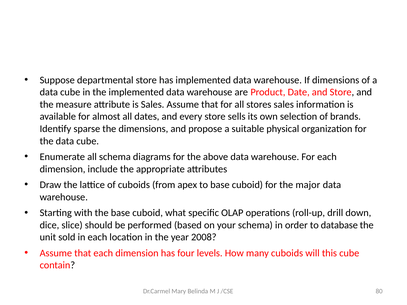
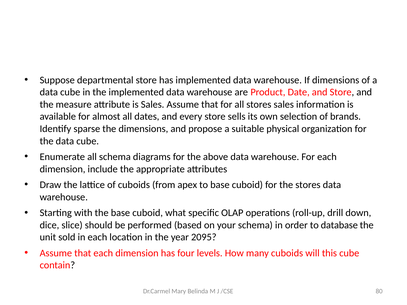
the major: major -> stores (308, 185)
2008: 2008 -> 2095 (204, 237)
